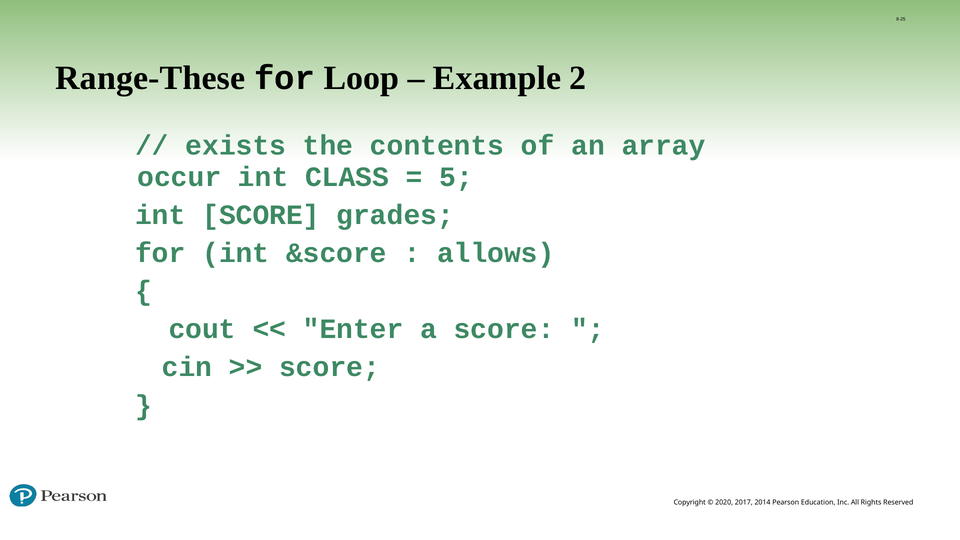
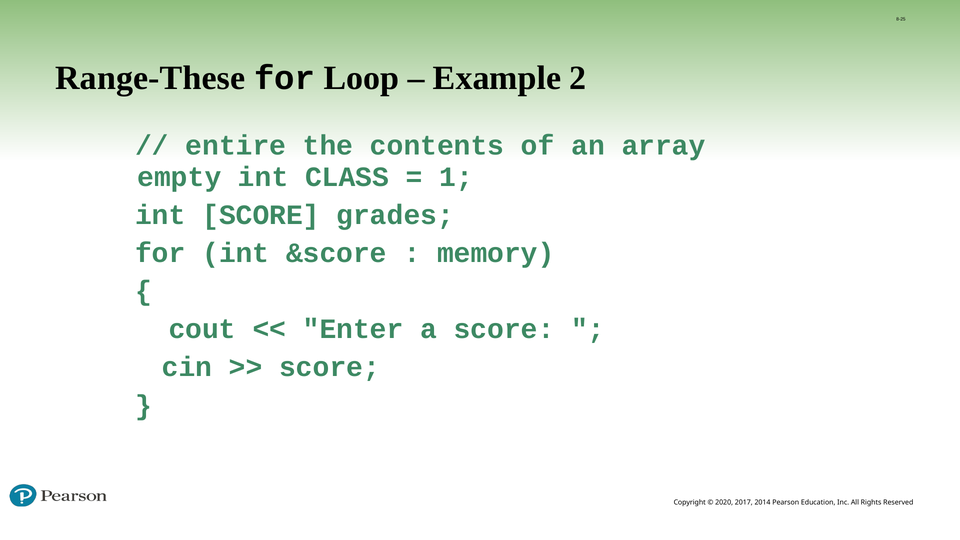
exists: exists -> entire (236, 145)
occur: occur -> empty (179, 177)
5: 5 -> 1 (456, 177)
allows: allows -> memory (496, 253)
